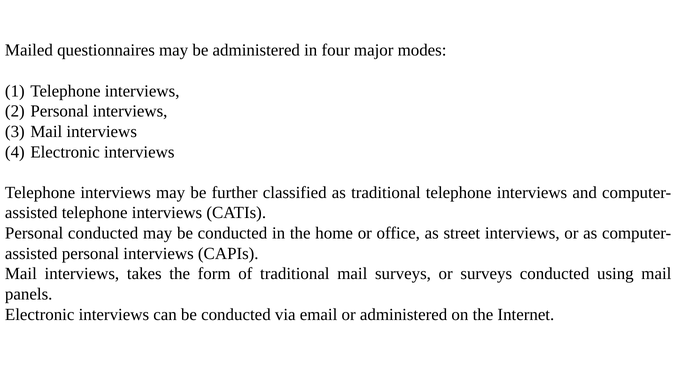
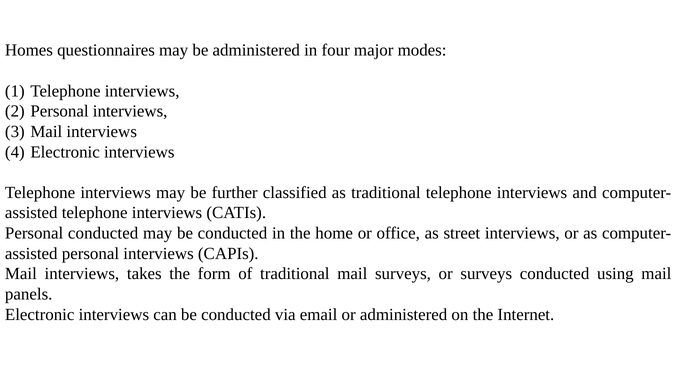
Mailed: Mailed -> Homes (29, 50)
